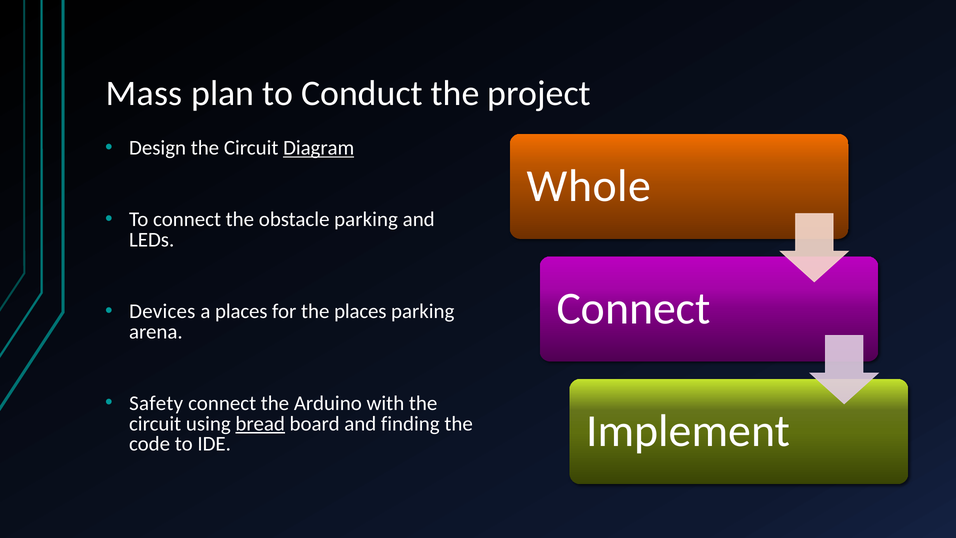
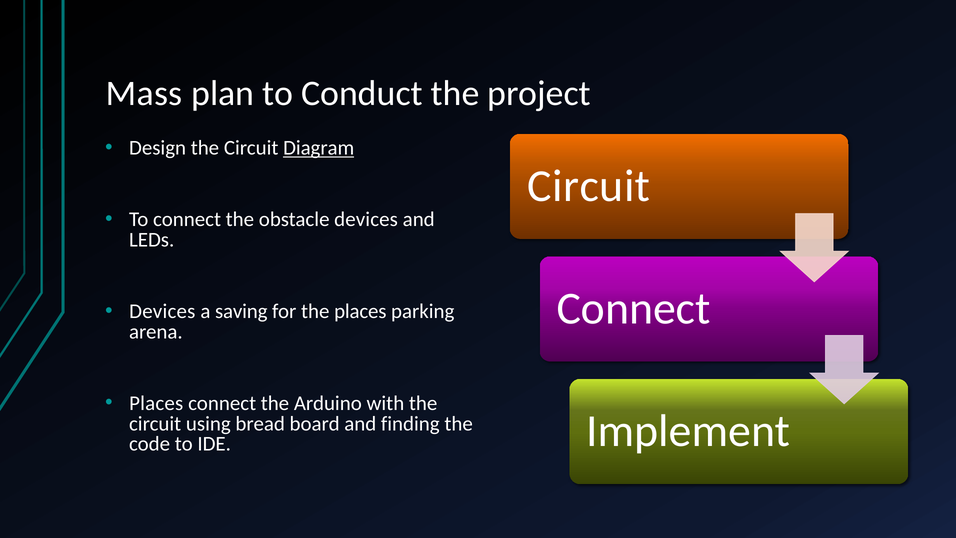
Whole: Whole -> Circuit (589, 186)
obstacle parking: parking -> devices (366, 220)
a places: places -> saving (241, 311)
Safety: Safety -> Places (156, 403)
bread underline: present -> none (260, 424)
